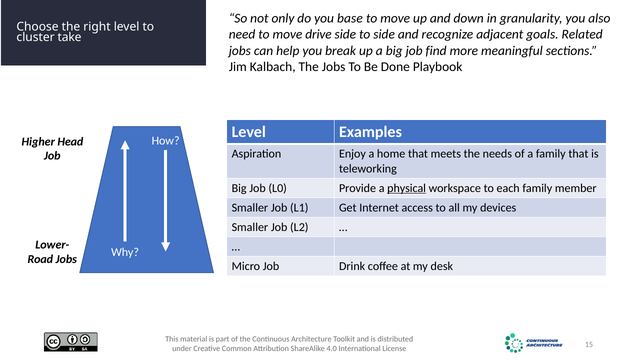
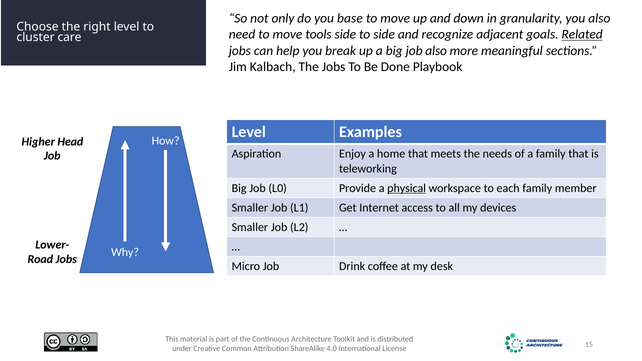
drive: drive -> tools (318, 35)
Related underline: none -> present (582, 35)
take: take -> care (70, 37)
job find: find -> also (436, 51)
